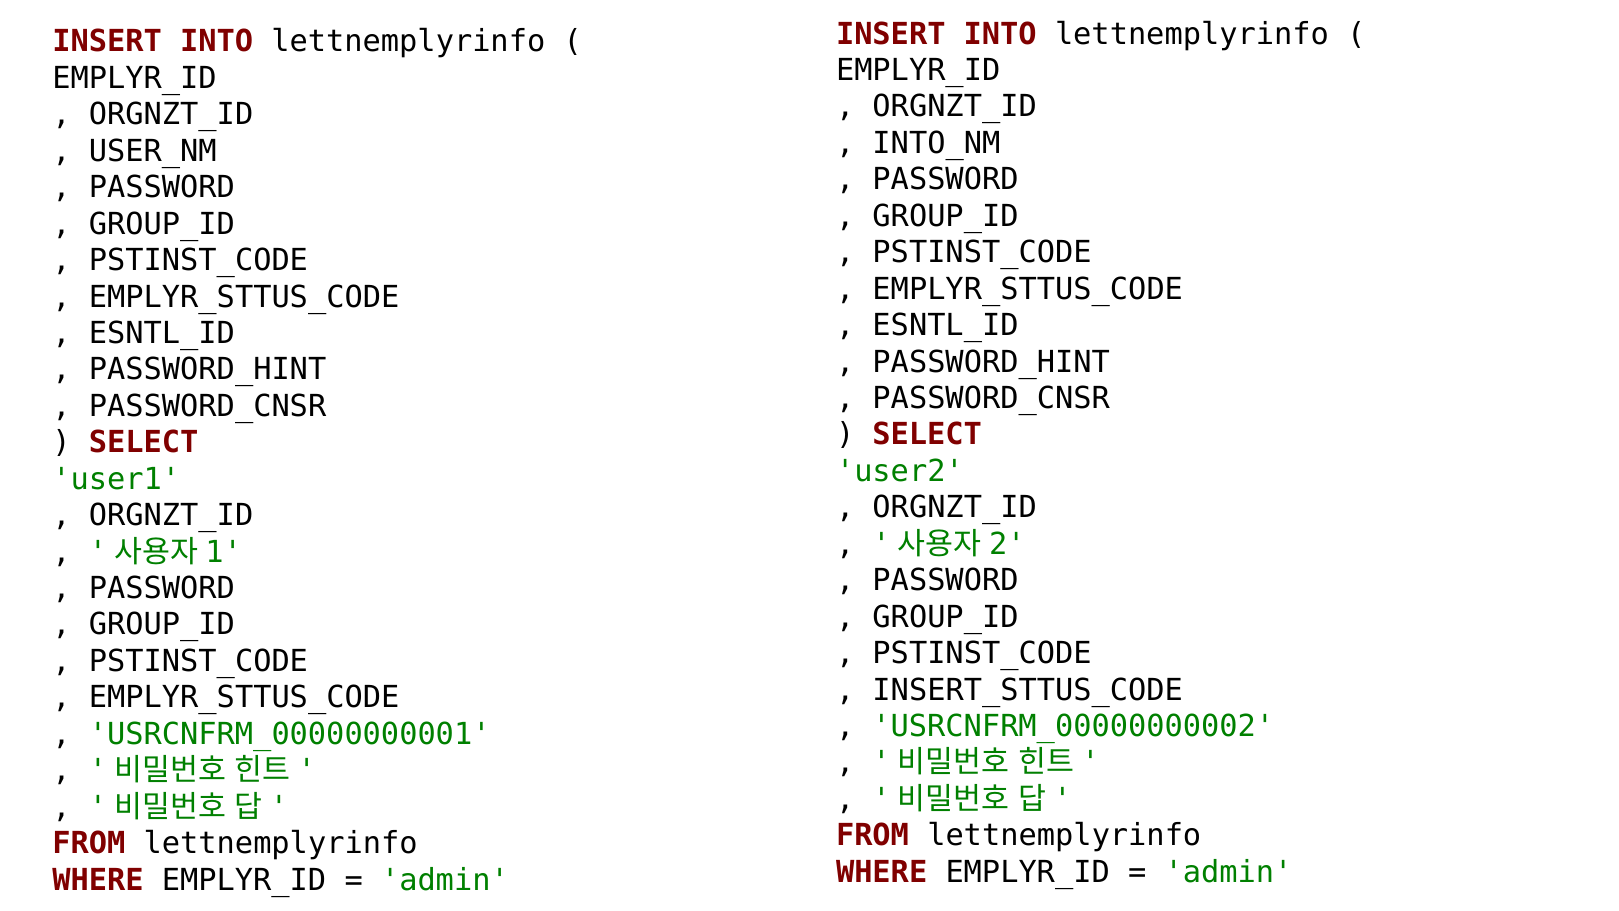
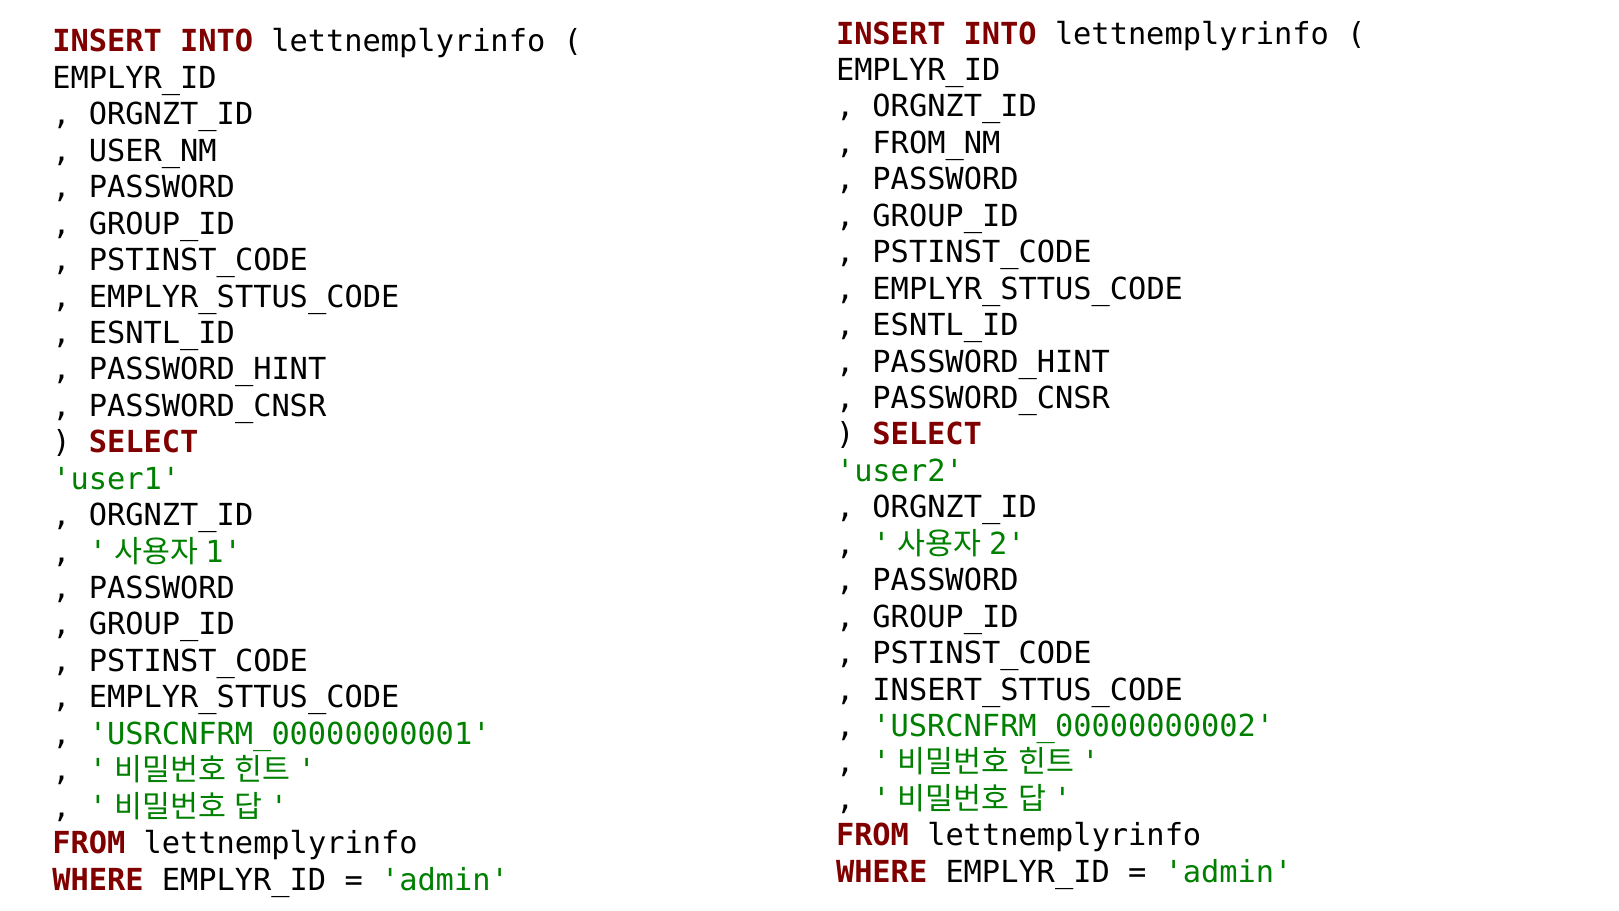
INTO_NM: INTO_NM -> FROM_NM (936, 143)
